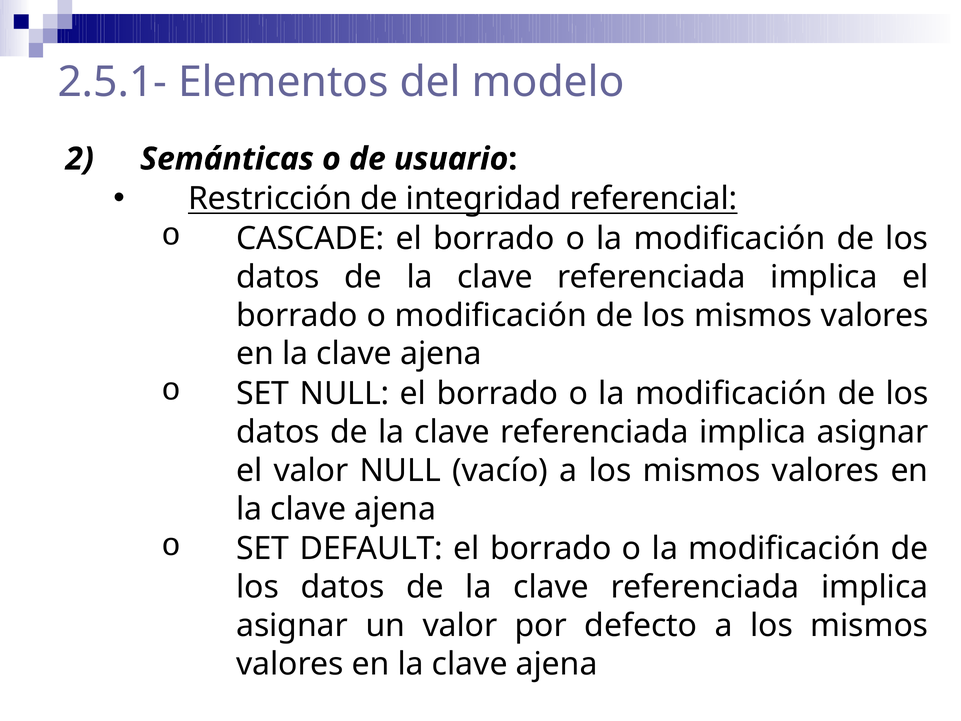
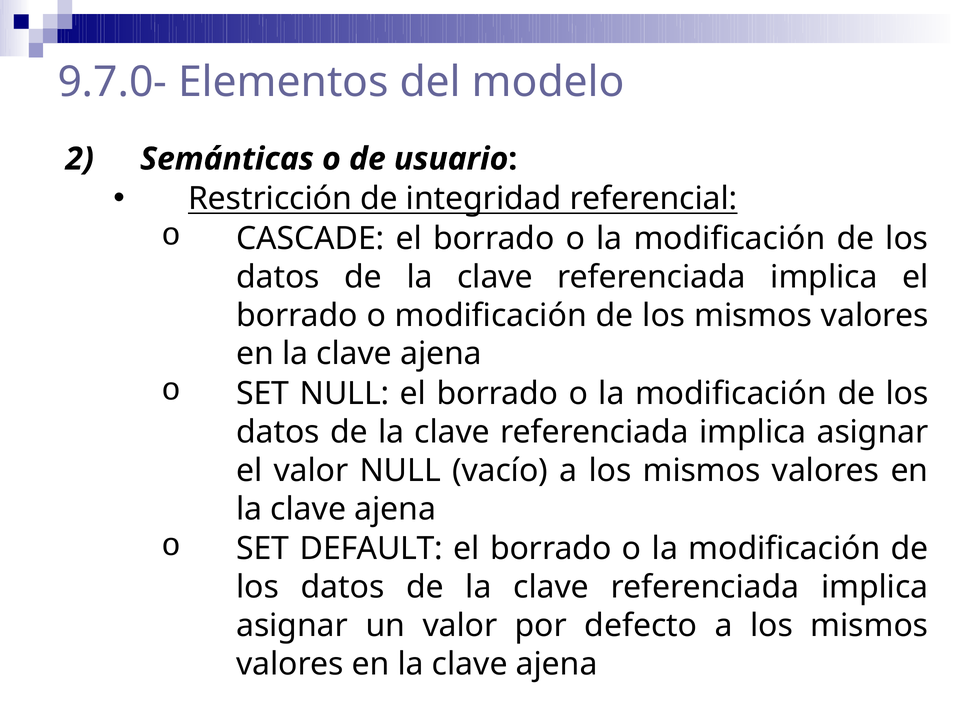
2.5.1-: 2.5.1- -> 9.7.0- (112, 82)
